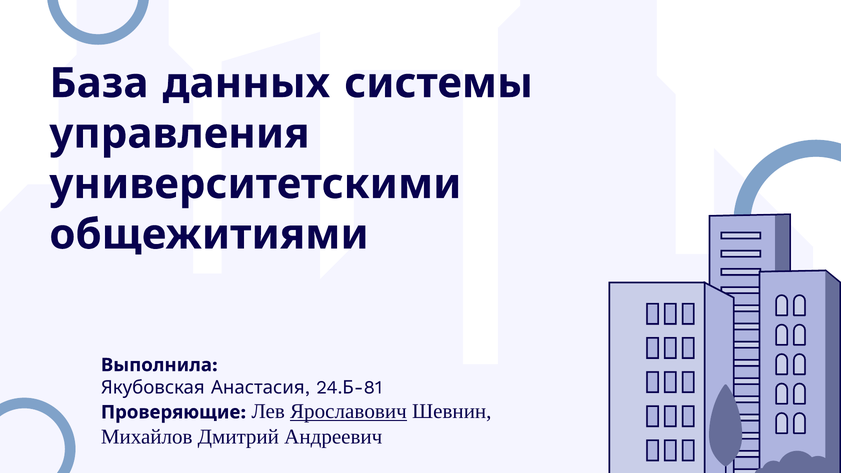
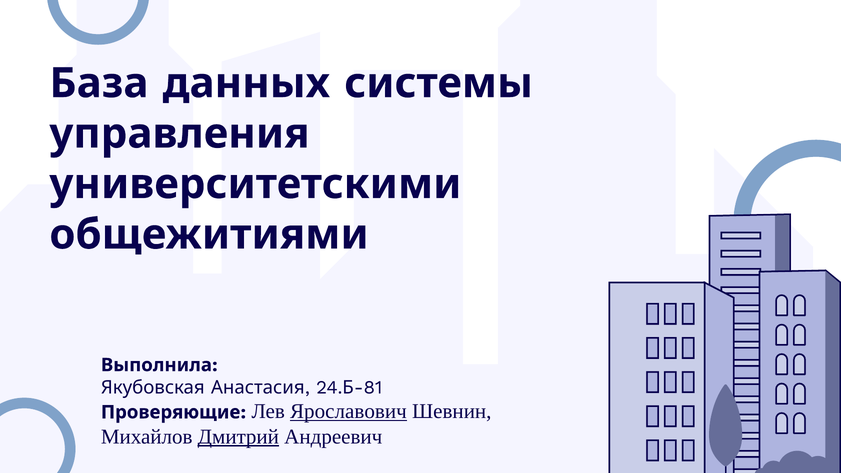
Дмитрий underline: none -> present (238, 437)
